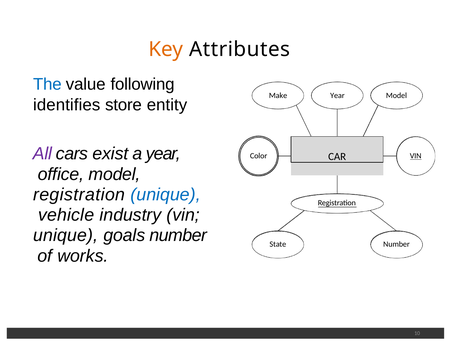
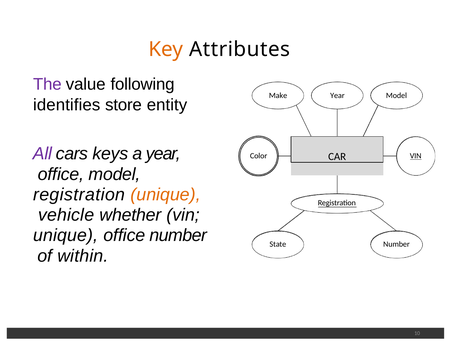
The colour: blue -> purple (47, 84)
exist: exist -> keys (110, 154)
unique colour: blue -> orange (166, 194)
industry: industry -> whether (131, 215)
unique goals: goals -> office (124, 235)
works: works -> within (83, 256)
